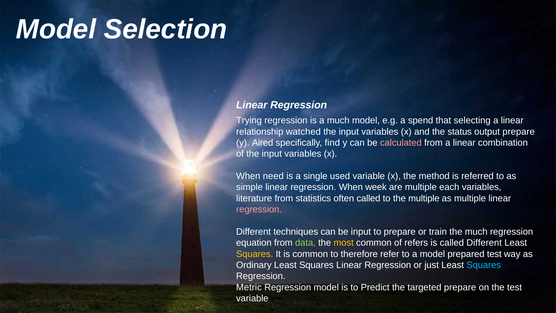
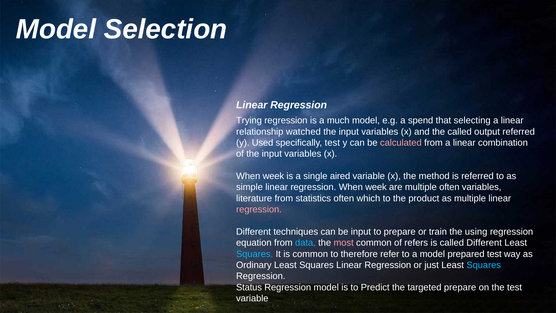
the status: status -> called (460, 132)
output prepare: prepare -> referred (519, 132)
Aired: Aired -> Used (263, 143)
specifically find: find -> test (332, 143)
need: need -> week (273, 176)
used: used -> aired (340, 176)
multiple each: each -> often (449, 187)
often called: called -> which (368, 198)
the multiple: multiple -> product (424, 198)
the much: much -> using (476, 232)
data colour: light green -> light blue (305, 243)
most colour: yellow -> pink (344, 243)
Squares colour: yellow -> light blue (255, 254)
Metric: Metric -> Status (249, 287)
